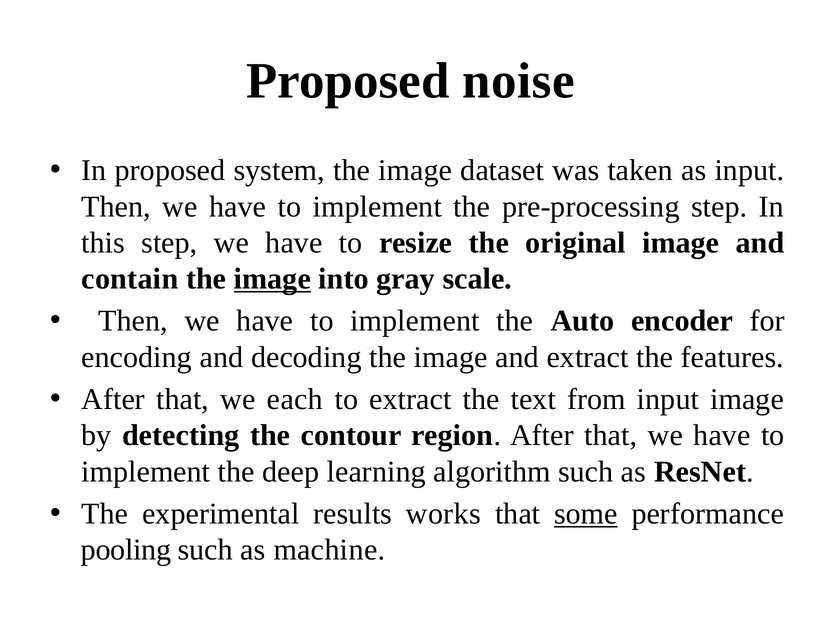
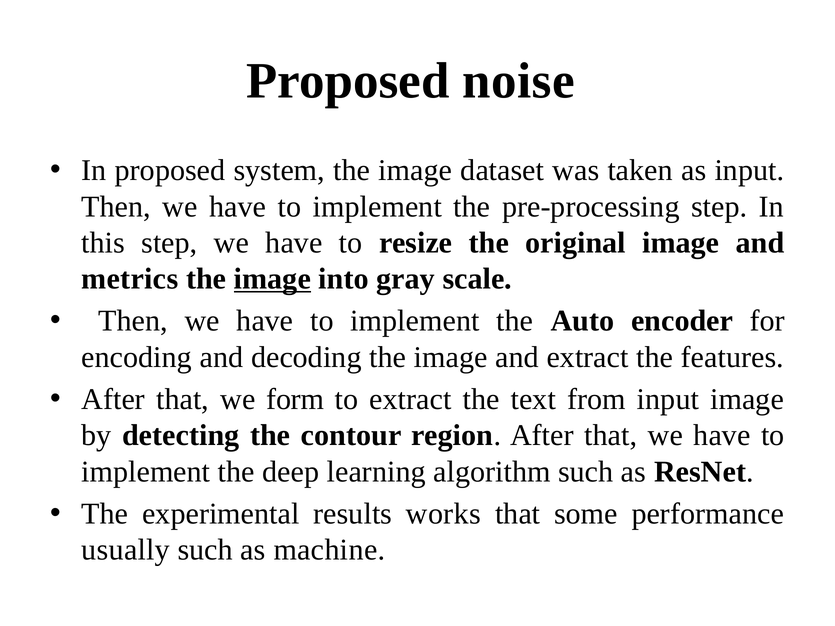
contain: contain -> metrics (130, 279)
each: each -> form (295, 399)
some underline: present -> none (586, 514)
pooling: pooling -> usually (126, 550)
